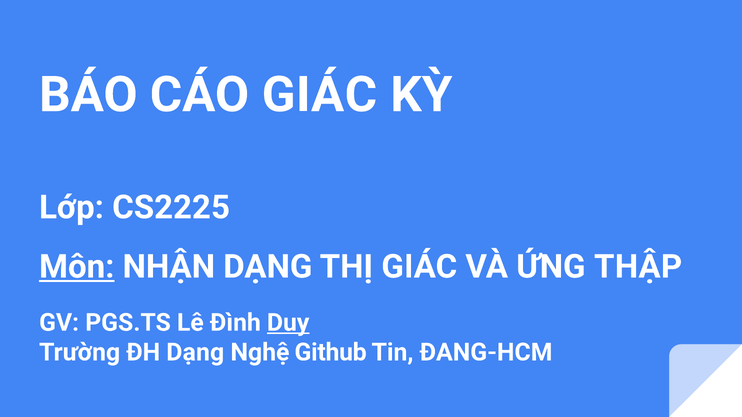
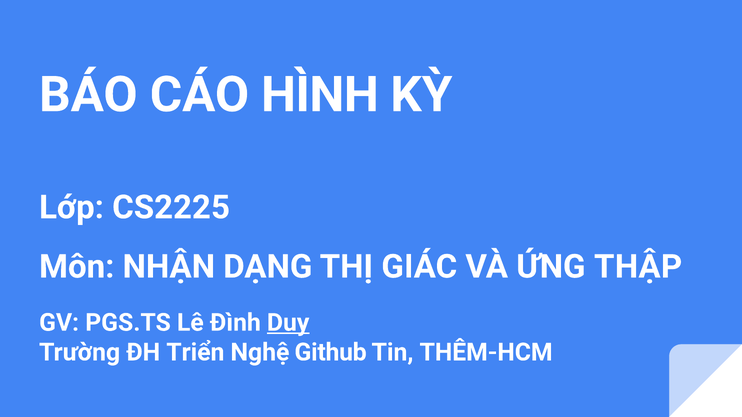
CÁO GIÁC: GIÁC -> HÌNH (320, 95)
Môn underline: present -> none (77, 267)
ĐH Dạng: Dạng -> Triển (195, 353)
ĐANG-HCM: ĐANG-HCM -> THÊM-HCM (486, 353)
